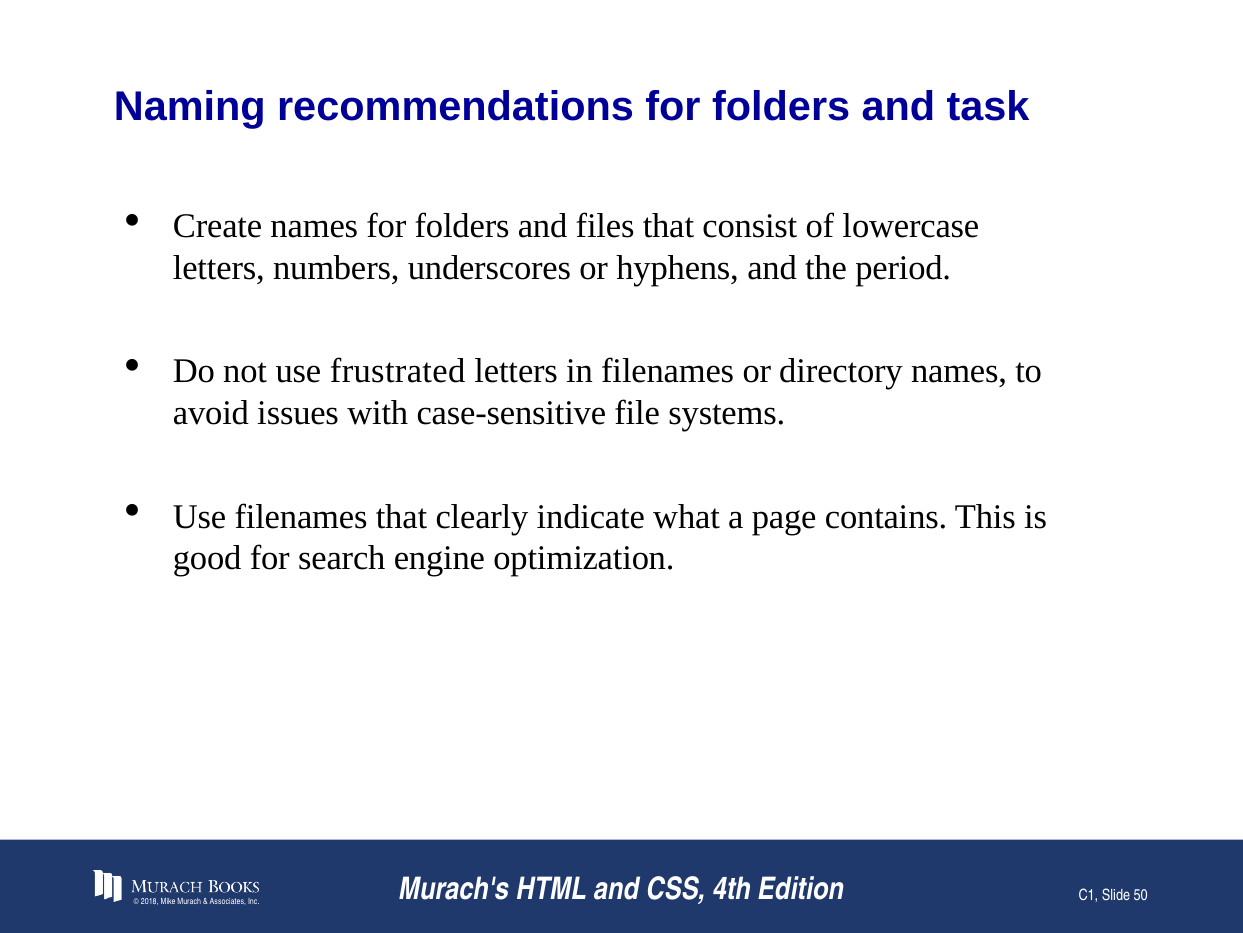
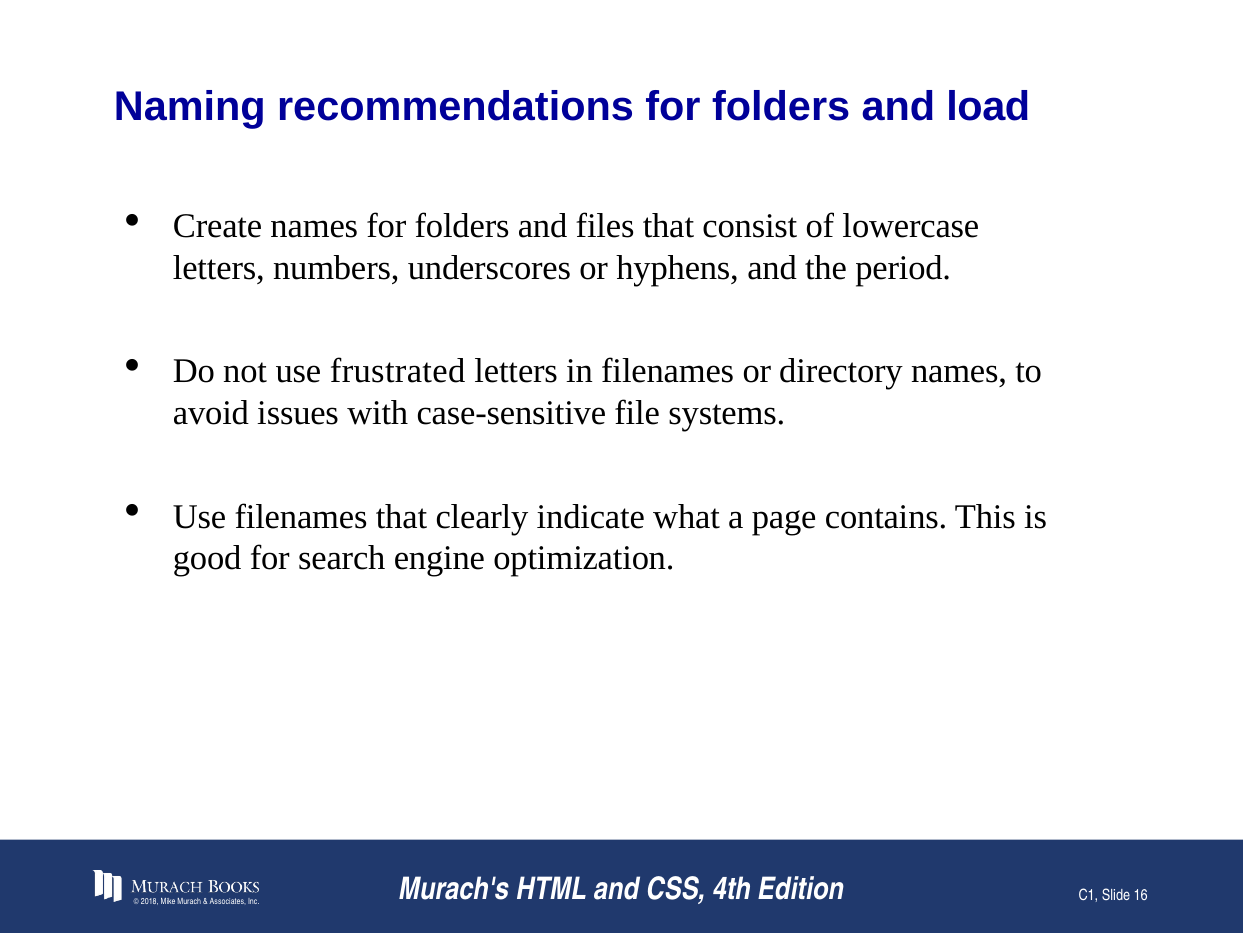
task: task -> load (988, 106)
50: 50 -> 16 (1141, 894)
